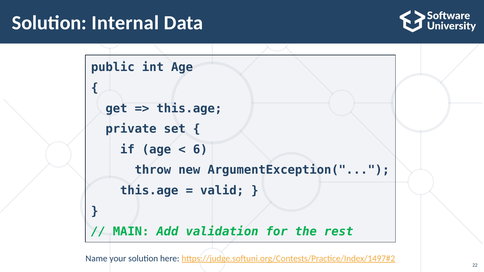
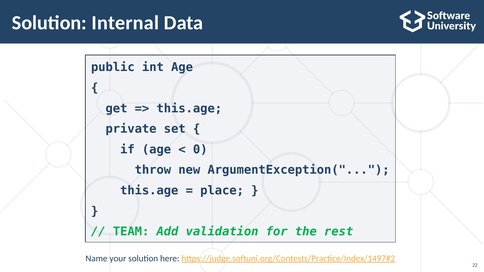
6: 6 -> 0 (200, 150)
valid: valid -> place (222, 191)
MAIN: MAIN -> TEAM (131, 232)
